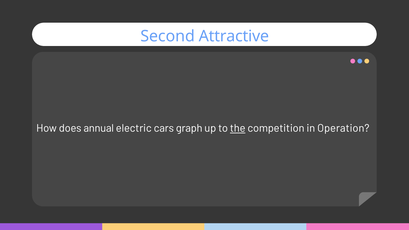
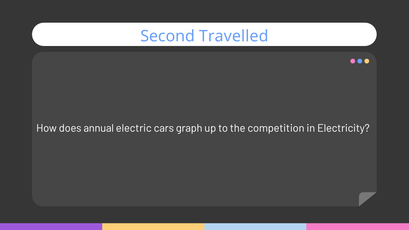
Attractive: Attractive -> Travelled (234, 36)
the underline: present -> none (238, 128)
Operation: Operation -> Electricity (343, 128)
